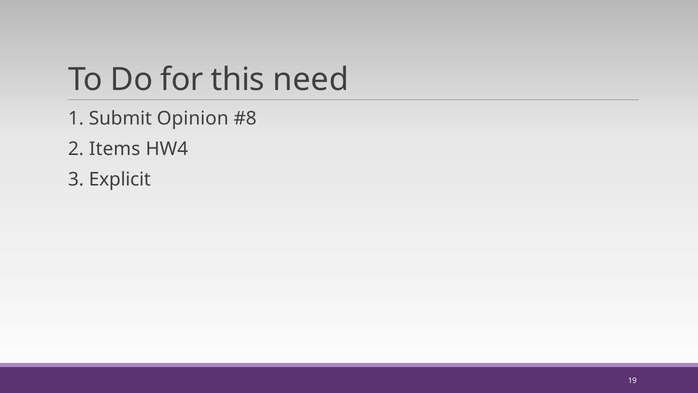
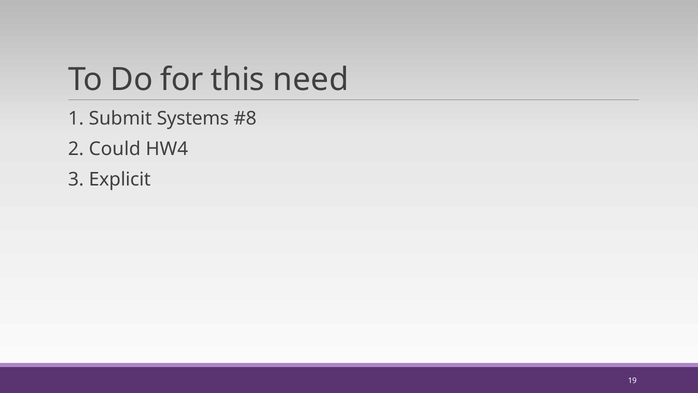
Opinion: Opinion -> Systems (193, 118)
Items: Items -> Could (115, 149)
